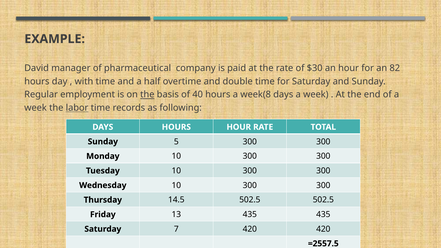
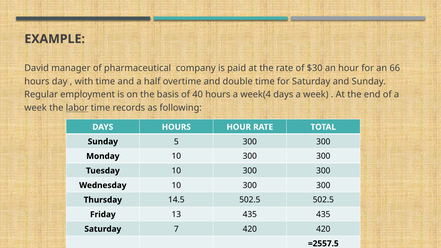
82: 82 -> 66 (395, 68)
the underline: present -> none (147, 95)
week(8: week(8 -> week(4 (256, 95)
